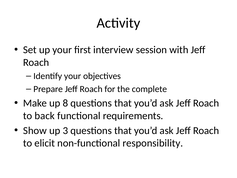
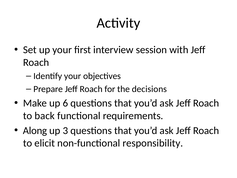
complete: complete -> decisions (149, 89)
8: 8 -> 6 (65, 103)
Show: Show -> Along (35, 130)
